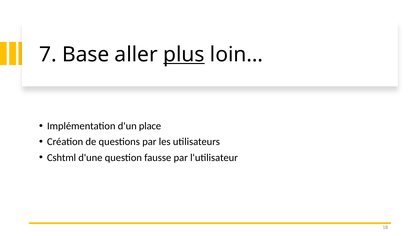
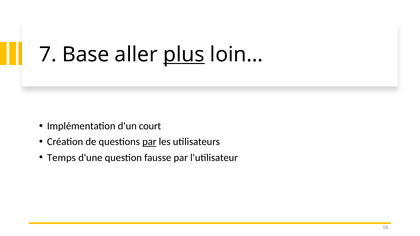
place: place -> court (150, 126)
par underline: none -> present (149, 142)
Cshtml: Cshtml -> Temps (61, 158)
